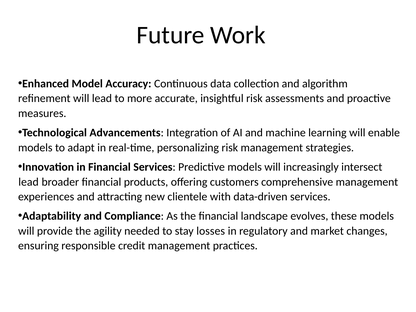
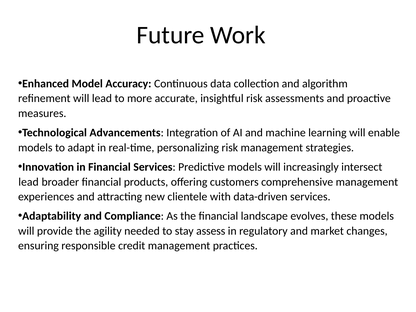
losses: losses -> assess (211, 231)
